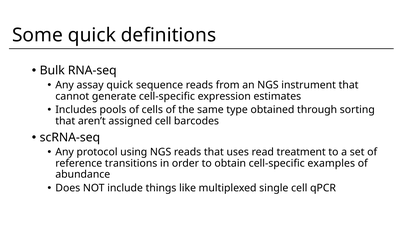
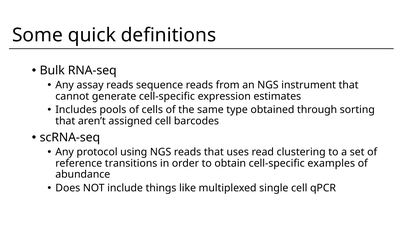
assay quick: quick -> reads (120, 85)
treatment: treatment -> clustering (301, 152)
